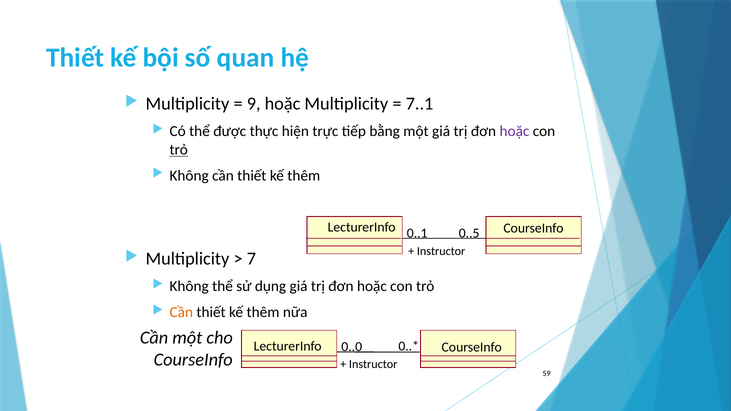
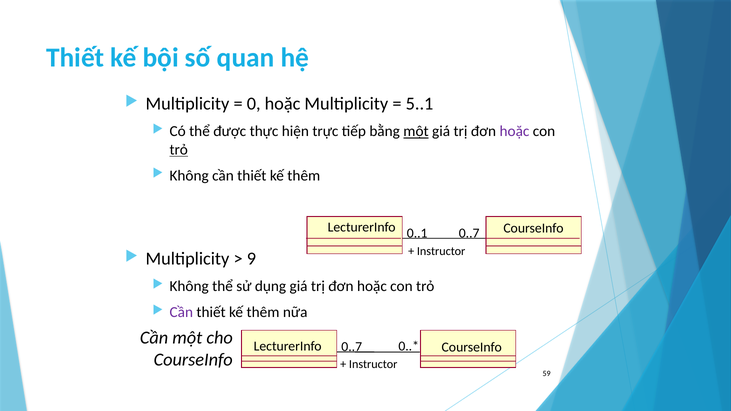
9: 9 -> 0 (254, 104)
7..1: 7..1 -> 5..1 (420, 104)
một underline: none -> present (416, 131)
0..1 0..5: 0..5 -> 0..7 (469, 233)
7: 7 -> 9 (251, 259)
Cần colour: orange -> purple (181, 312)
0..0: 0..0 -> 0..7 (352, 347)
